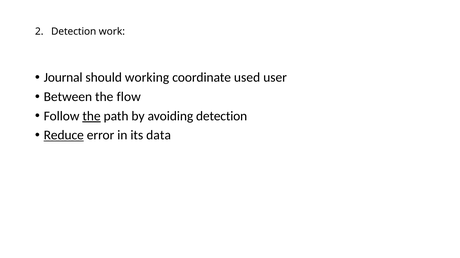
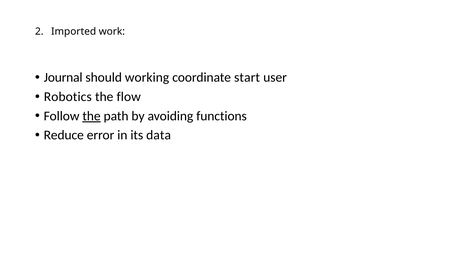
2 Detection: Detection -> Imported (74, 32)
used: used -> start (247, 78)
Between: Between -> Robotics (68, 97)
avoiding detection: detection -> functions (222, 116)
Reduce underline: present -> none (64, 136)
